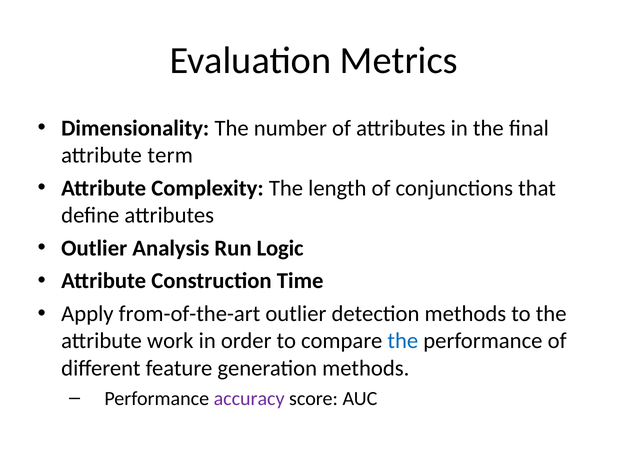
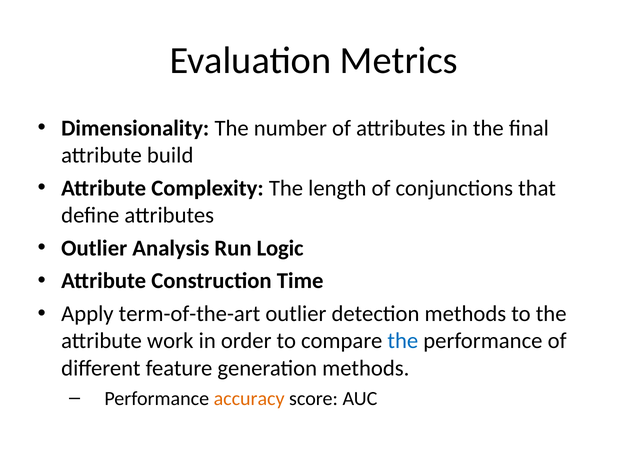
term: term -> build (170, 155)
from-of-the-art: from-of-the-art -> term-of-the-art (190, 314)
accuracy colour: purple -> orange (249, 398)
